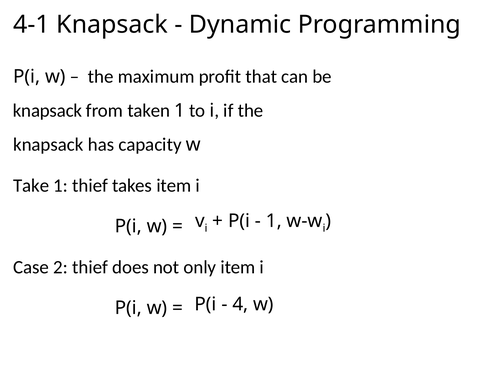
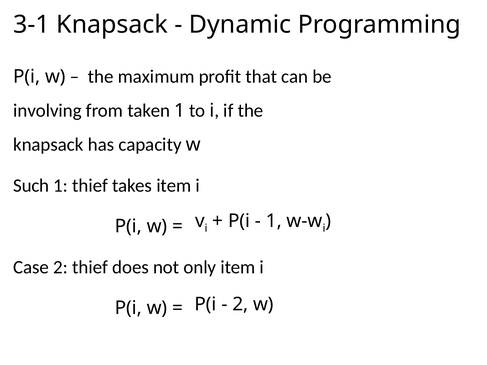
4-1: 4-1 -> 3-1 (31, 24)
knapsack: knapsack -> involving (47, 111)
Take: Take -> Such (31, 186)
4: 4 -> 2 (240, 304)
